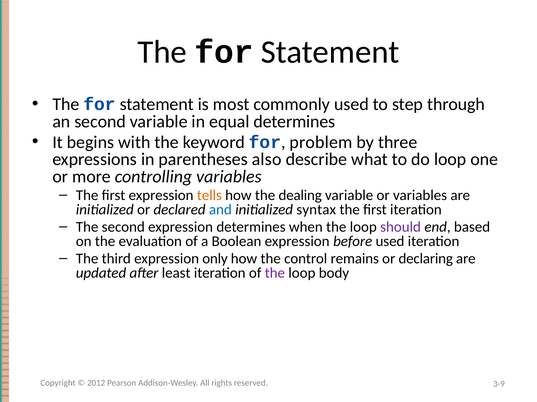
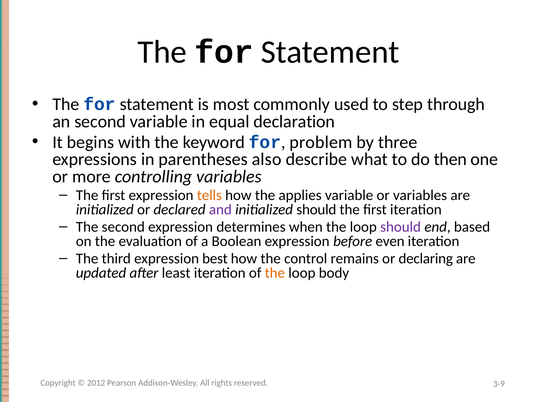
equal determines: determines -> declaration (294, 122)
do loop: loop -> then (450, 160)
dealing: dealing -> applies (300, 196)
and colour: blue -> purple (220, 210)
initialized syntax: syntax -> should (316, 210)
before used: used -> even (390, 242)
only: only -> best (215, 259)
the colour: purple -> orange (275, 273)
